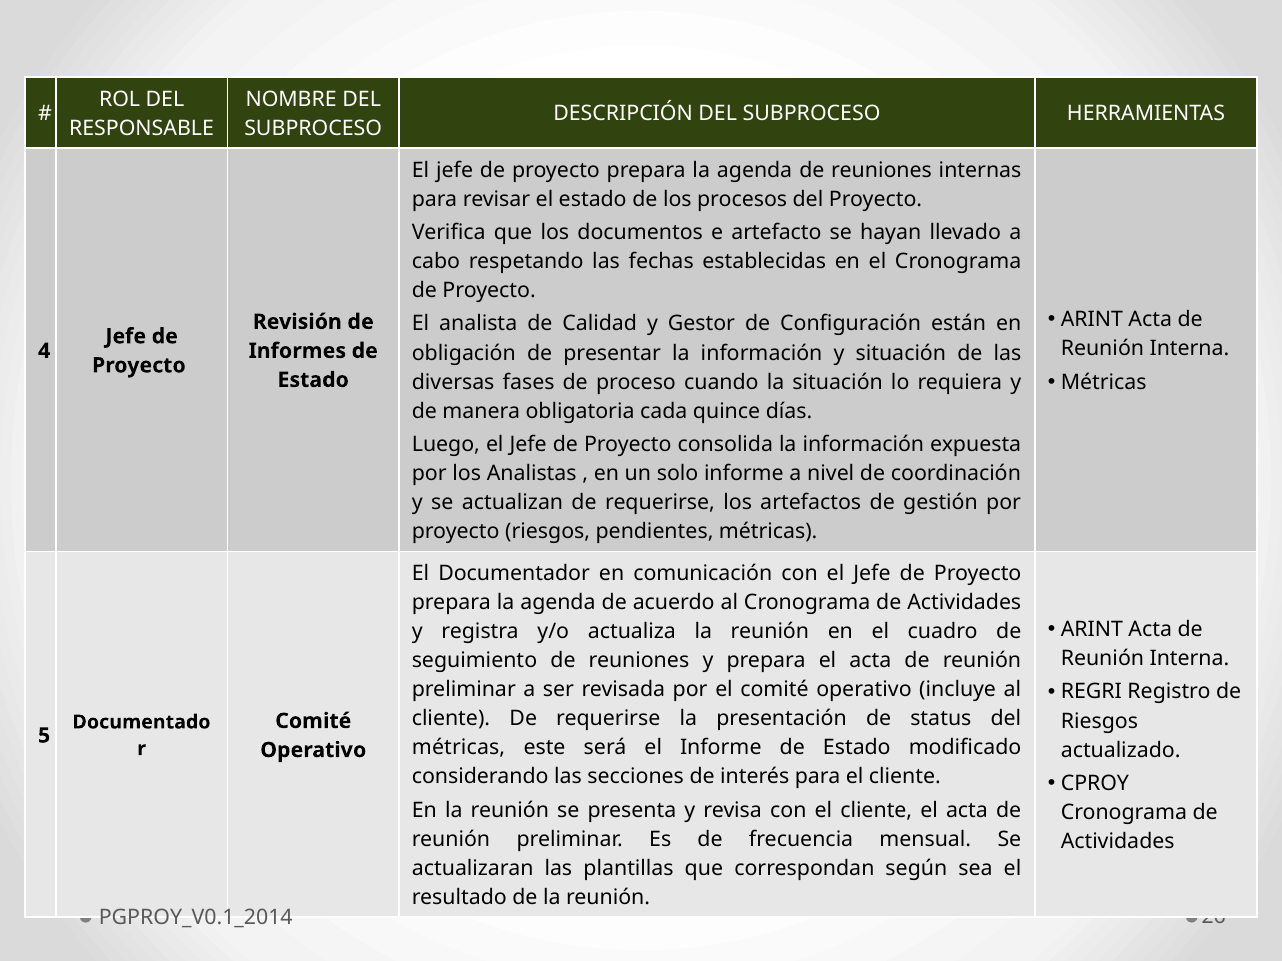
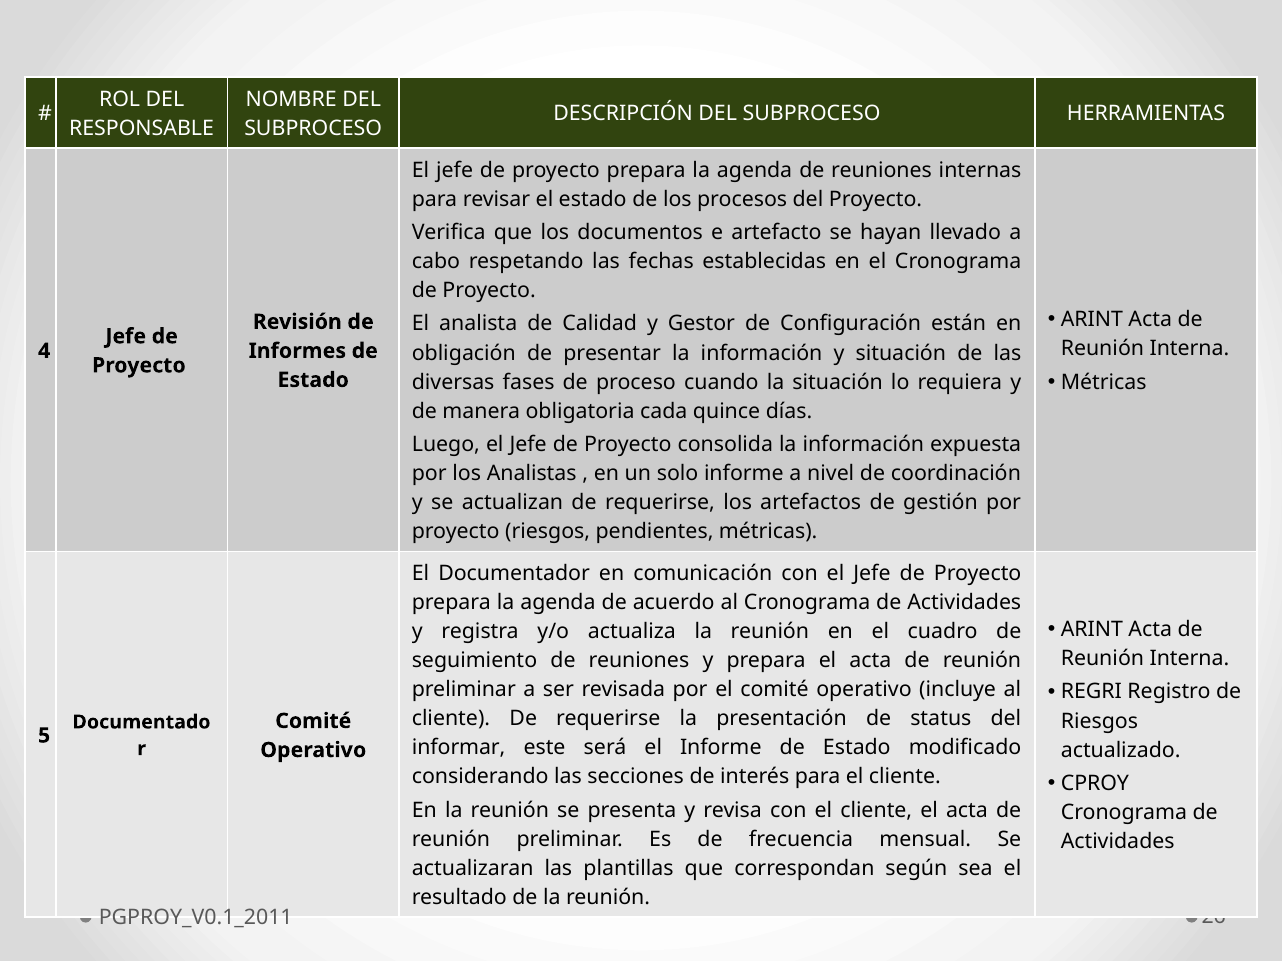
métricas: métricas -> informar (459, 748)
PGPROY_V0.1_2014: PGPROY_V0.1_2014 -> PGPROY_V0.1_2011 (196, 918)
